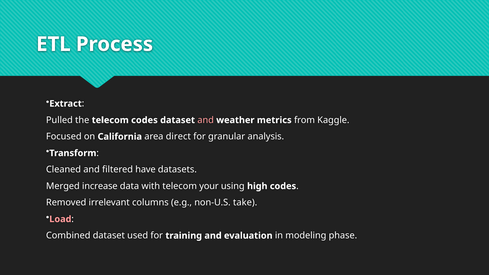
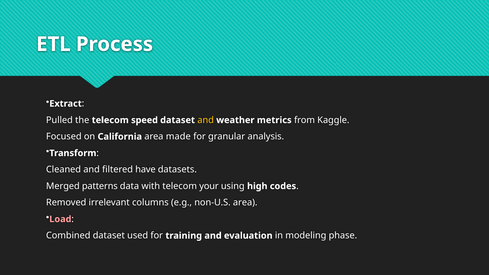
telecom codes: codes -> speed (145, 120)
and colour: pink -> yellow (206, 120)
direct: direct -> made (178, 137)
increase: increase -> patterns (100, 186)
non-U.S take: take -> area (245, 203)
